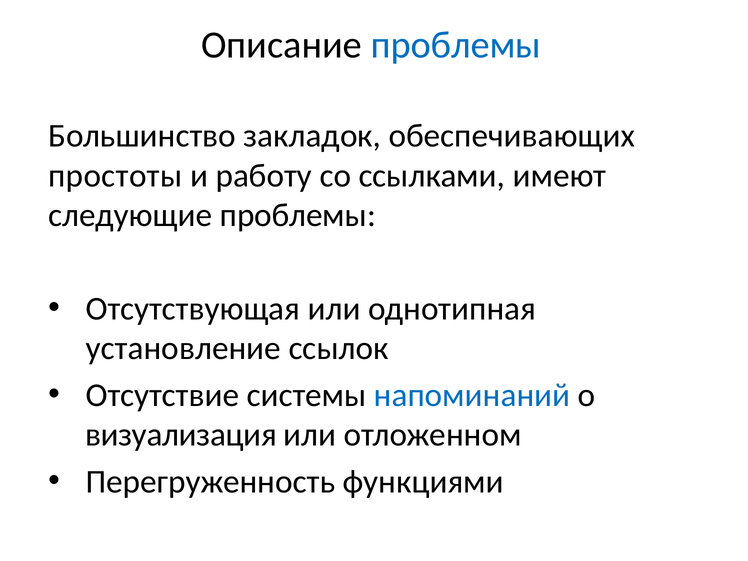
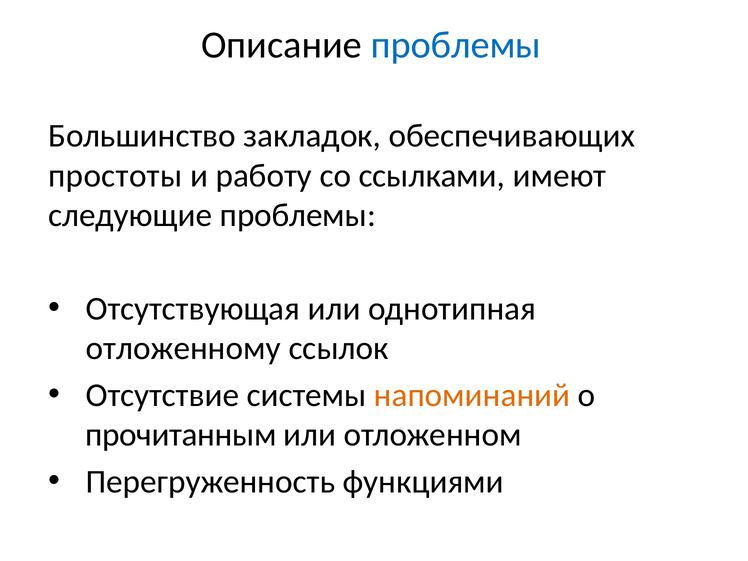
установление: установление -> отложенному (183, 349)
напоминаний colour: blue -> orange (472, 395)
визуализация: визуализация -> прочитанным (181, 435)
